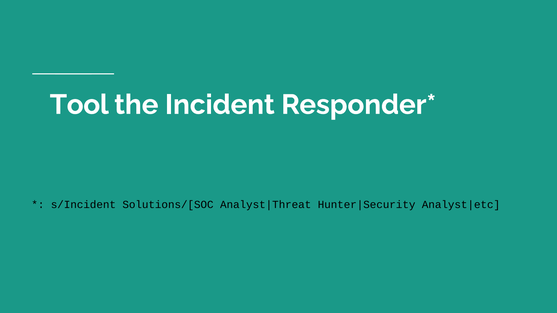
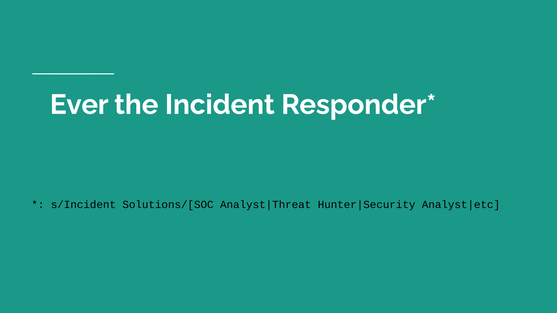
Tool: Tool -> Ever (79, 105)
